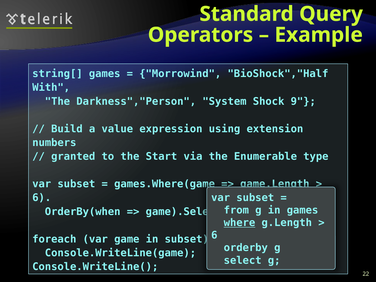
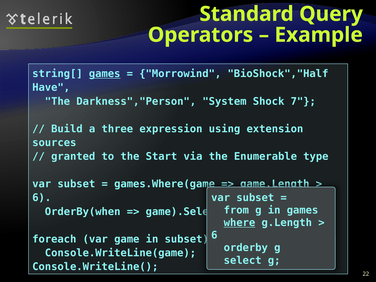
games underline: none -> present (105, 74)
With: With -> Have (51, 88)
9: 9 -> 7 (303, 101)
value: value -> three (117, 129)
numbers: numbers -> sources (54, 143)
